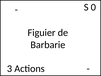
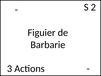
0: 0 -> 2 (93, 7)
